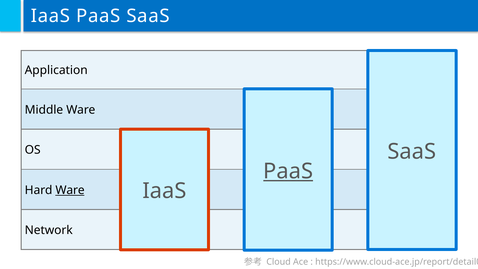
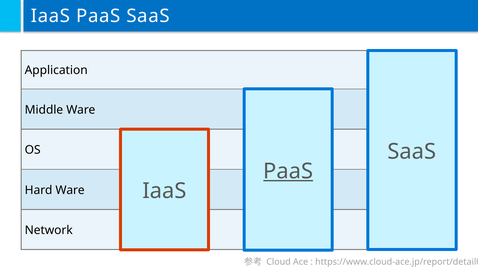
Ware underline: present -> none (70, 190)
